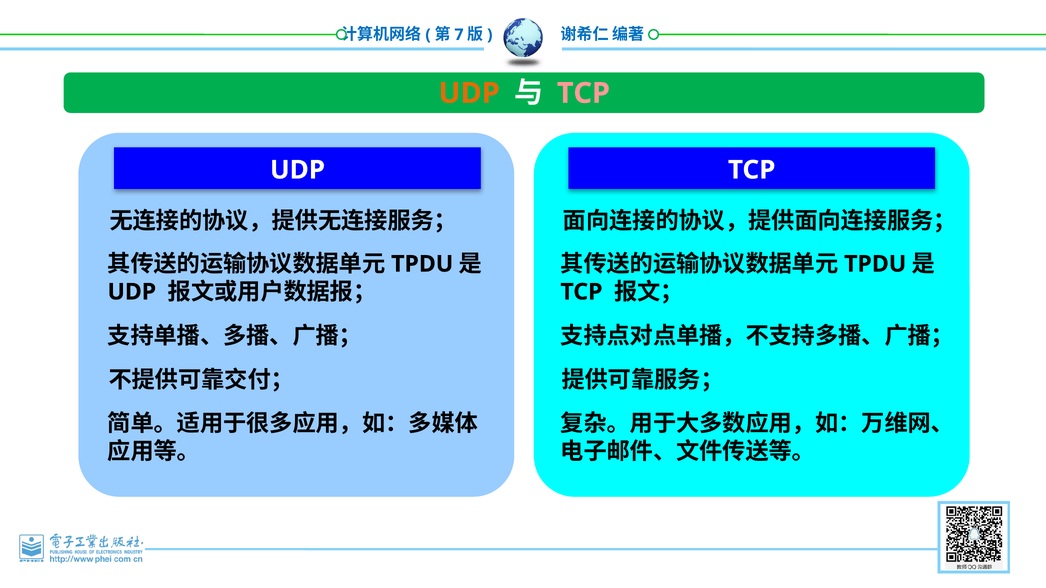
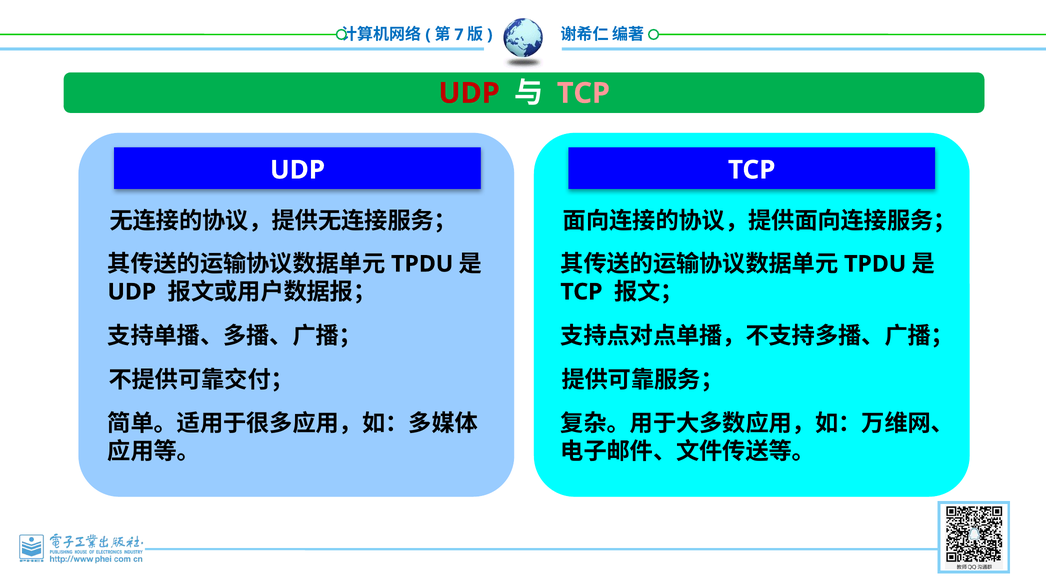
UDP colour: orange -> red (469, 93)
